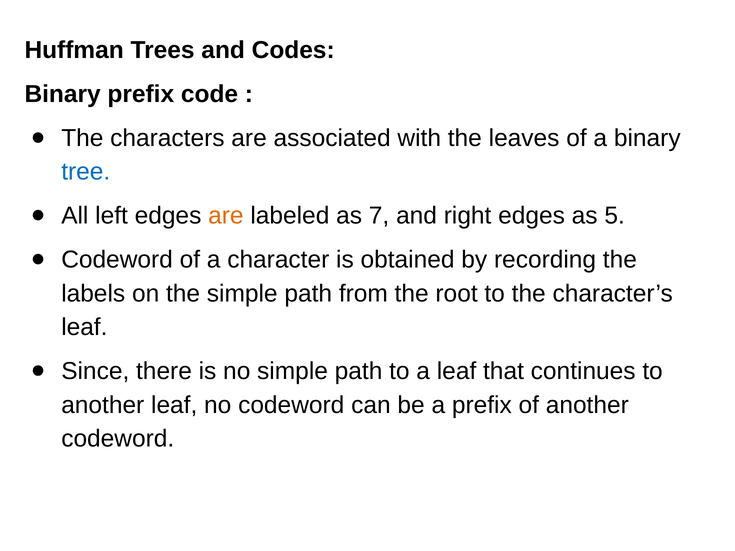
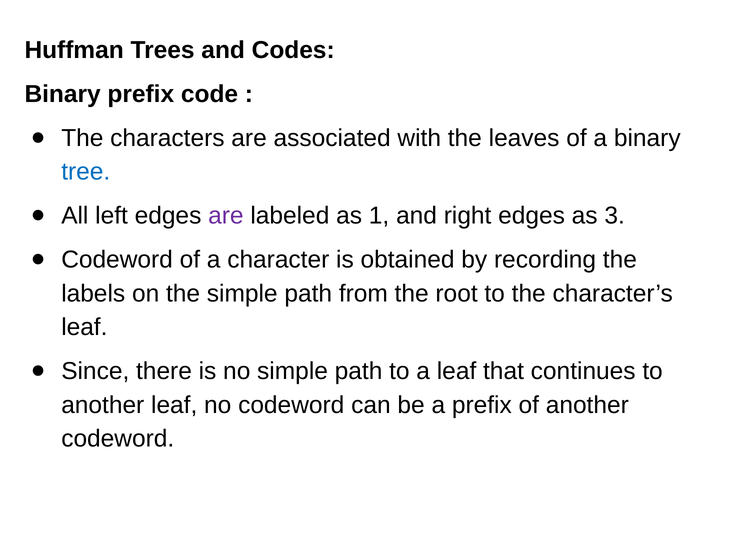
are colour: orange -> purple (226, 216)
7: 7 -> 1 (379, 216)
5: 5 -> 3 (615, 216)
